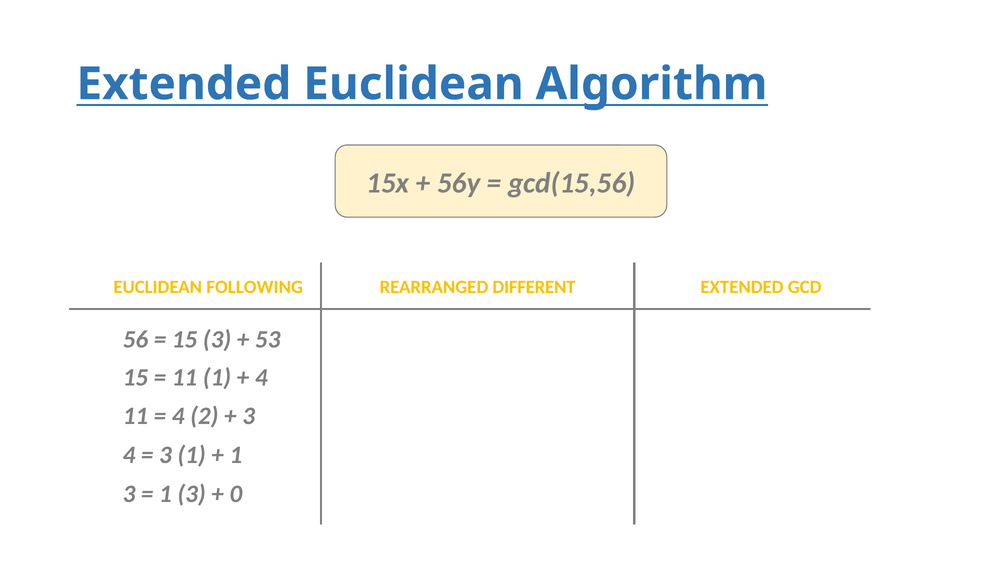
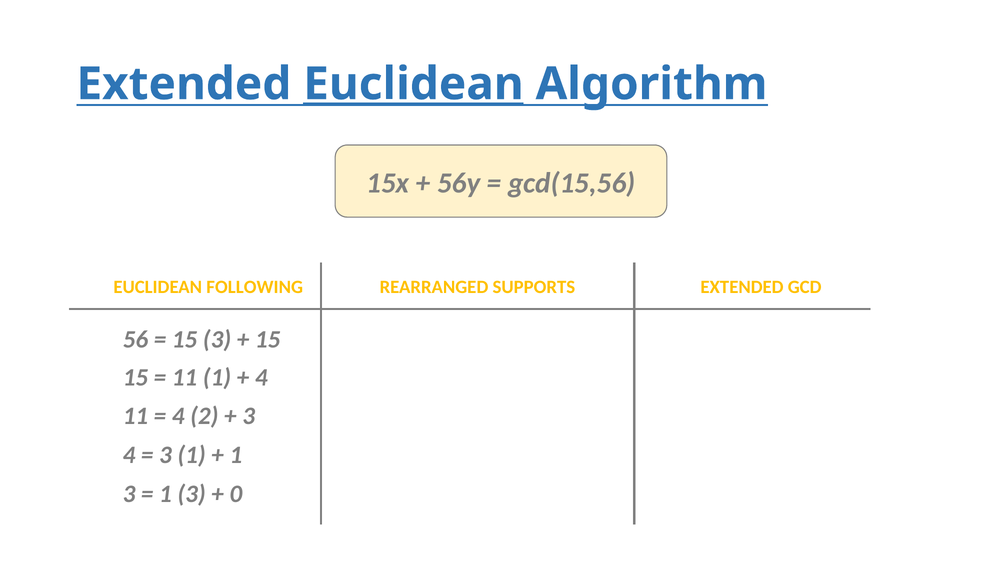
Euclidean underline: none -> present (413, 84)
DIFFERENT: DIFFERENT -> SUPPORTS (534, 287)
53: 53 -> 15 (268, 340)
